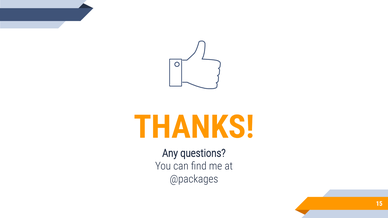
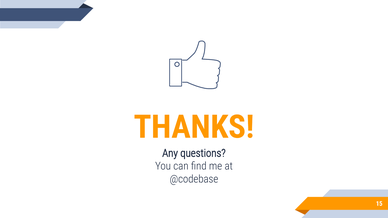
@packages: @packages -> @codebase (194, 179)
